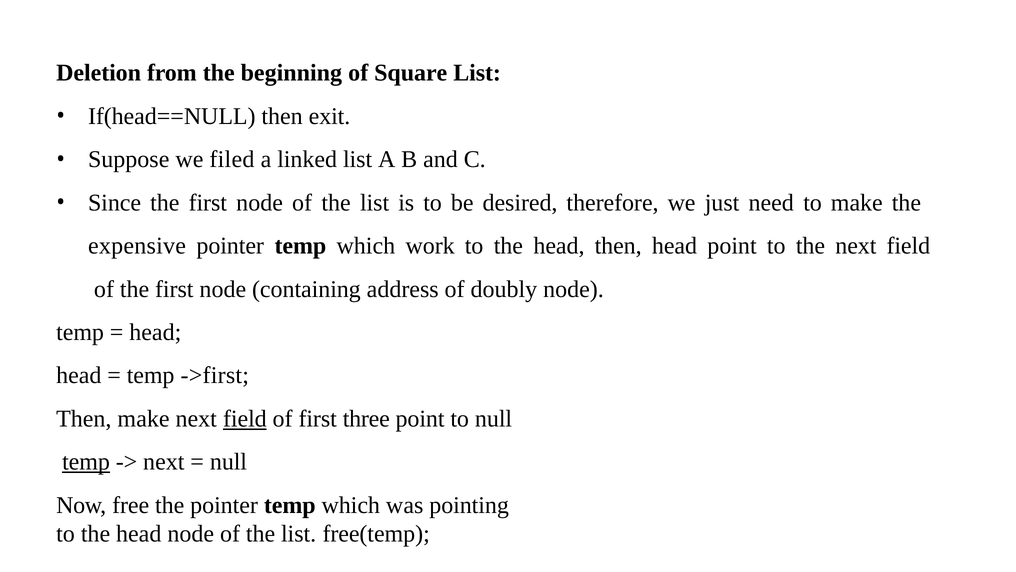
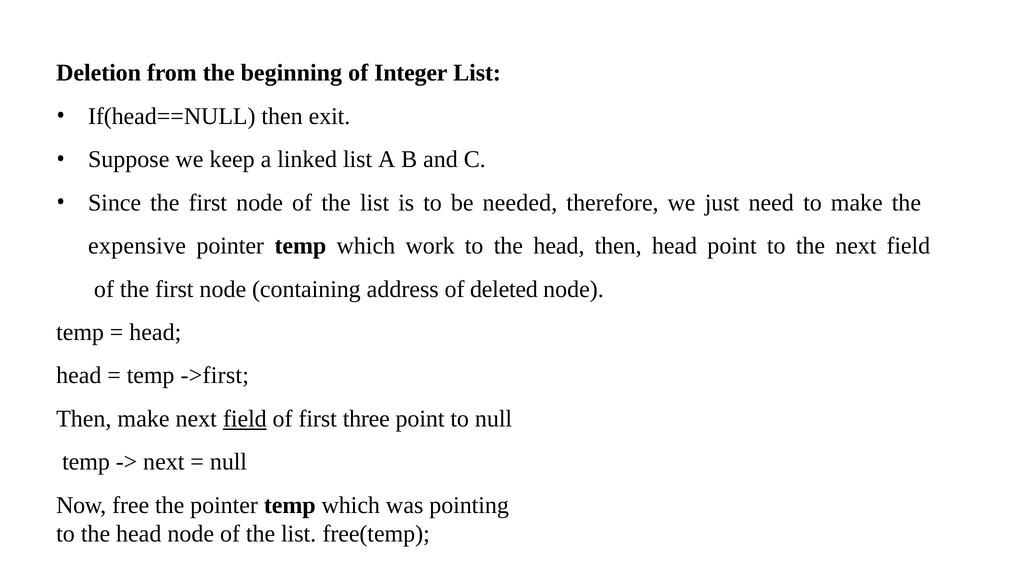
Square: Square -> Integer (411, 73)
filed: filed -> keep (232, 159)
desired: desired -> needed (520, 202)
doubly: doubly -> deleted (504, 289)
temp underline: present -> none (86, 462)
